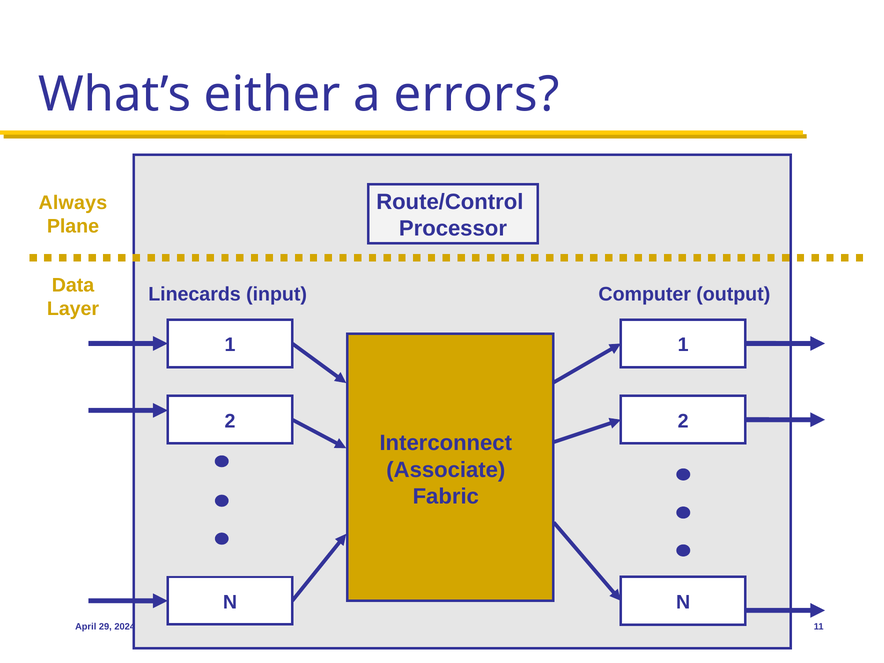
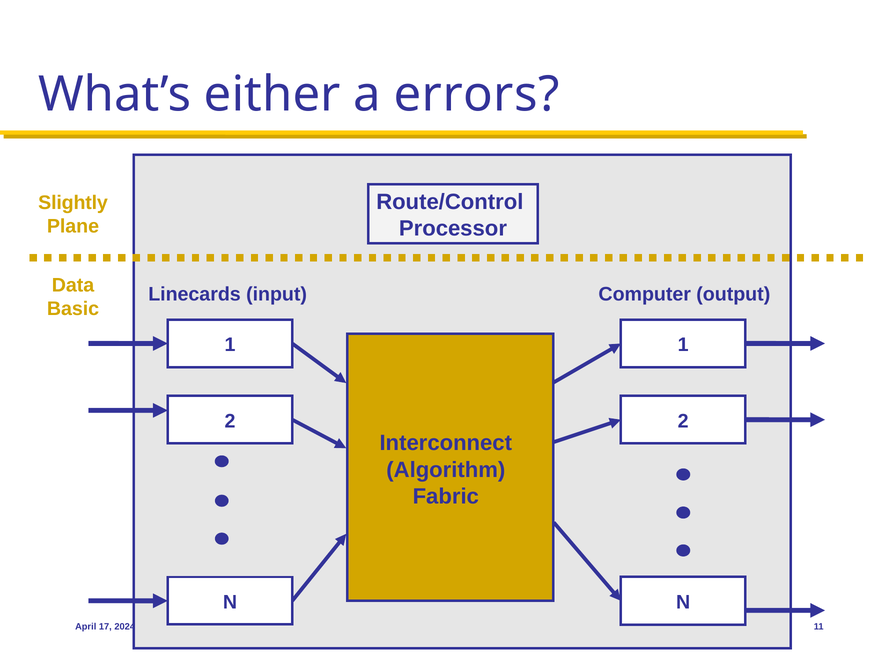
Always: Always -> Slightly (73, 203)
Layer: Layer -> Basic (73, 309)
Associate: Associate -> Algorithm (446, 470)
29: 29 -> 17 (105, 627)
